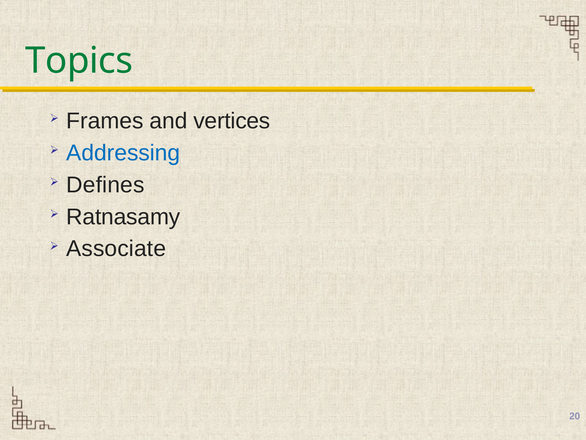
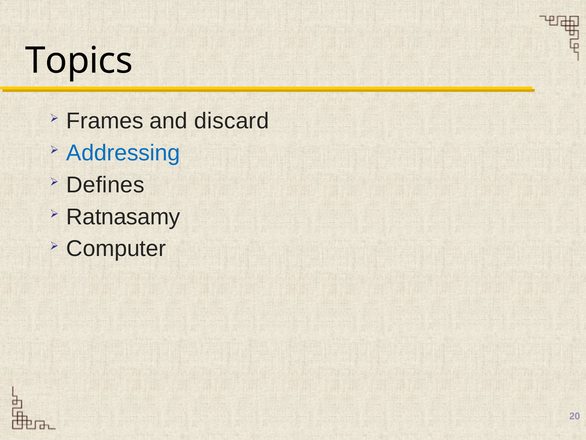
Topics colour: green -> black (79, 61)
vertices: vertices -> discard (232, 121)
Associate: Associate -> Computer (116, 248)
